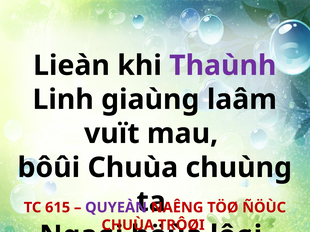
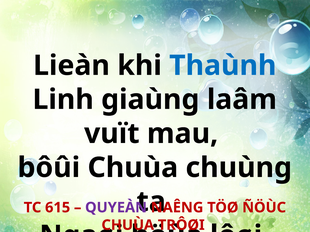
Thaùnh colour: purple -> blue (223, 66)
